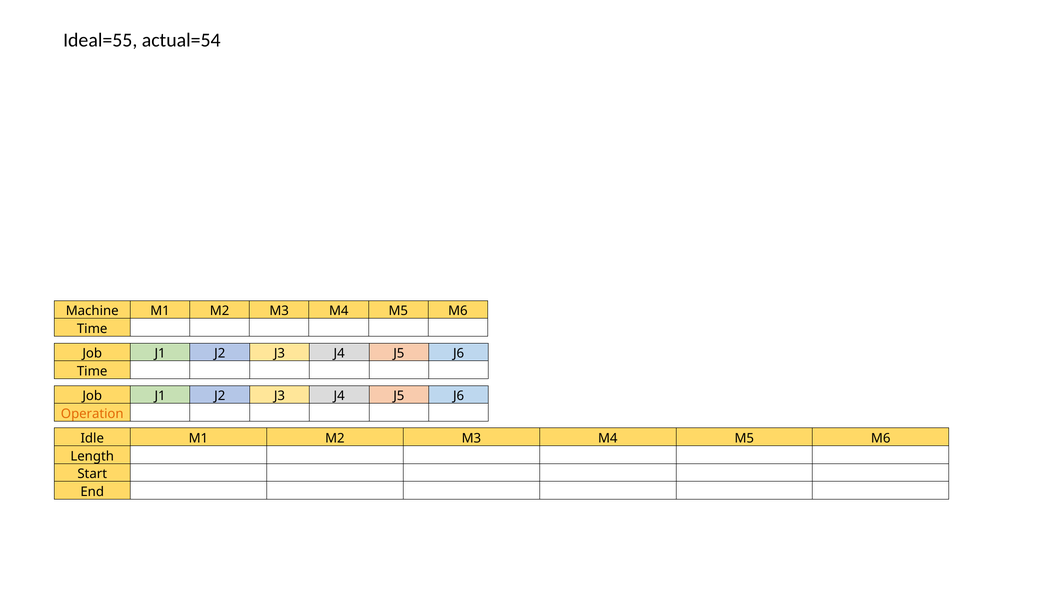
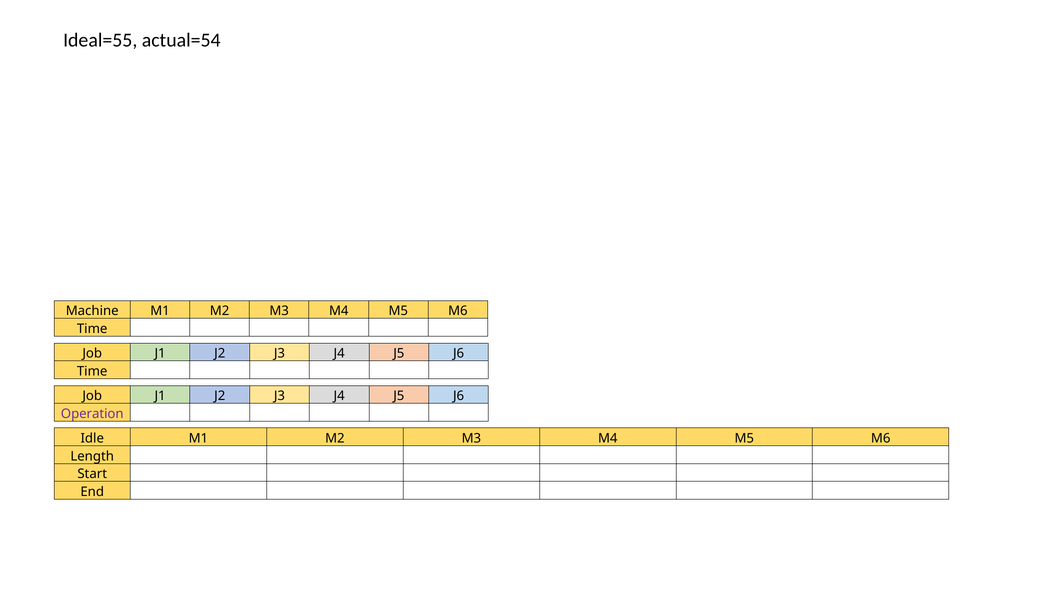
Operation colour: orange -> purple (92, 414)
